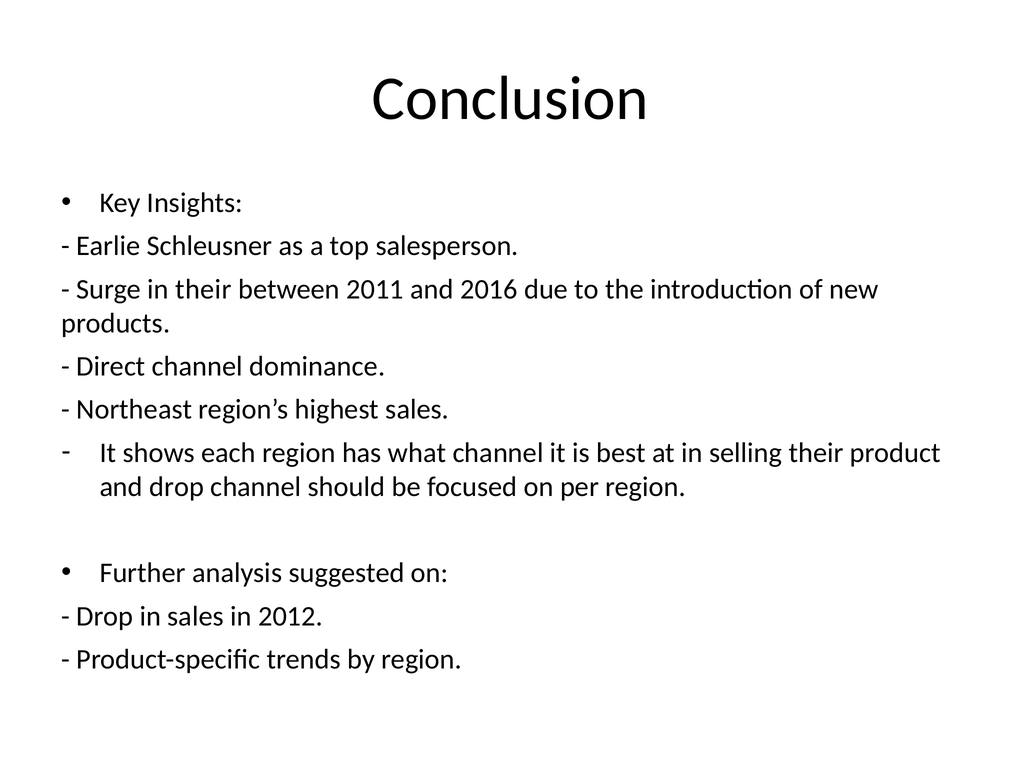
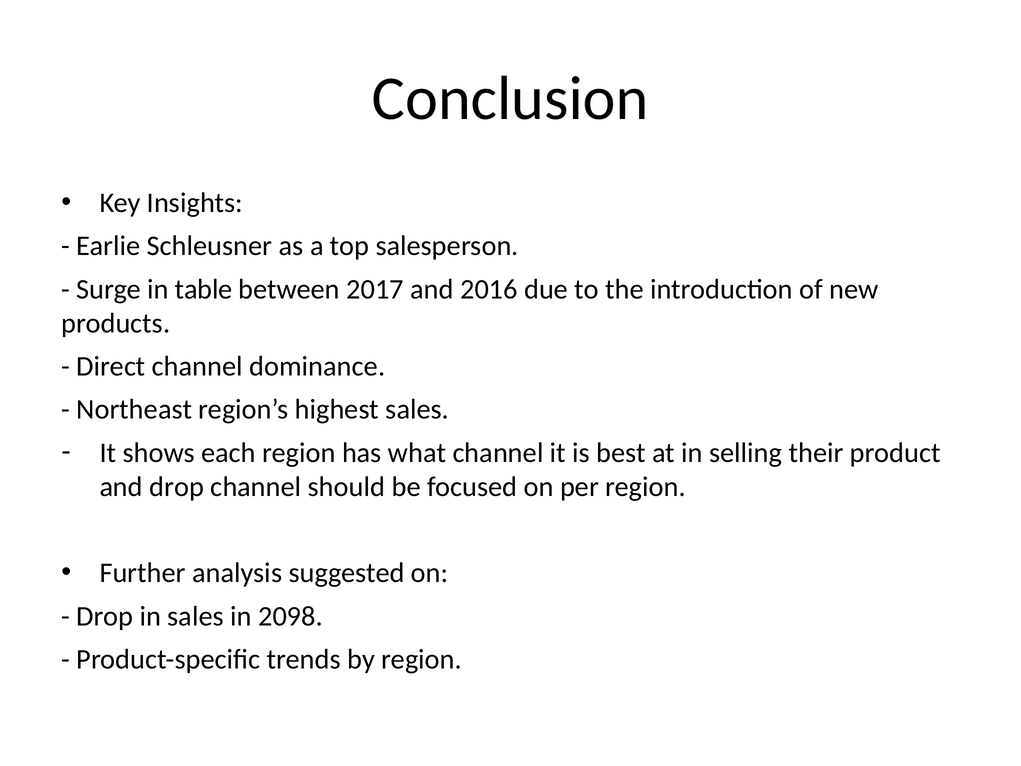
in their: their -> table (204, 289)
2011: 2011 -> 2017 (375, 289)
2012: 2012 -> 2098 (291, 616)
